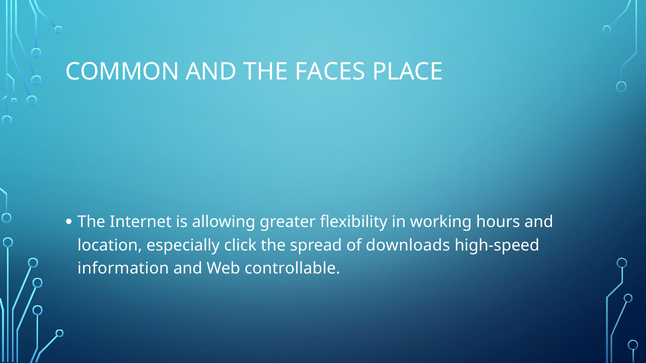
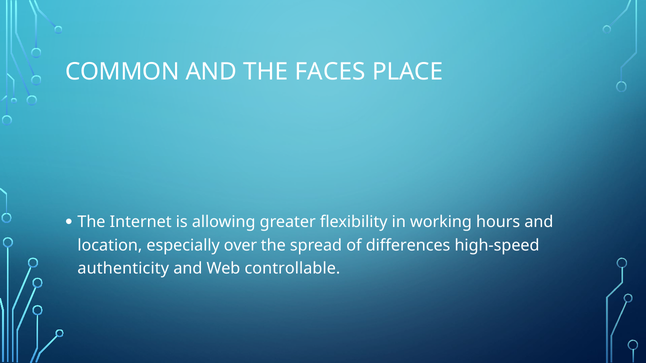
click: click -> over (240, 246)
downloads: downloads -> differences (408, 246)
information: information -> authenticity (123, 269)
